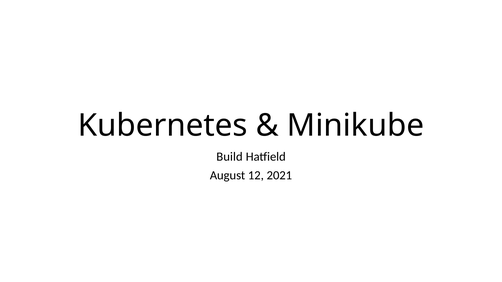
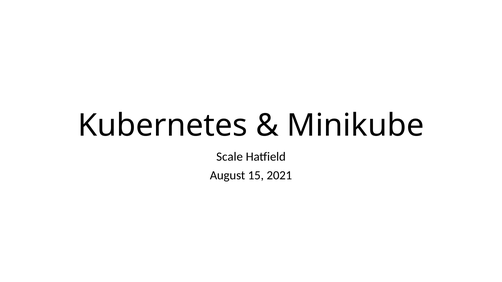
Build: Build -> Scale (230, 157)
12: 12 -> 15 (256, 176)
